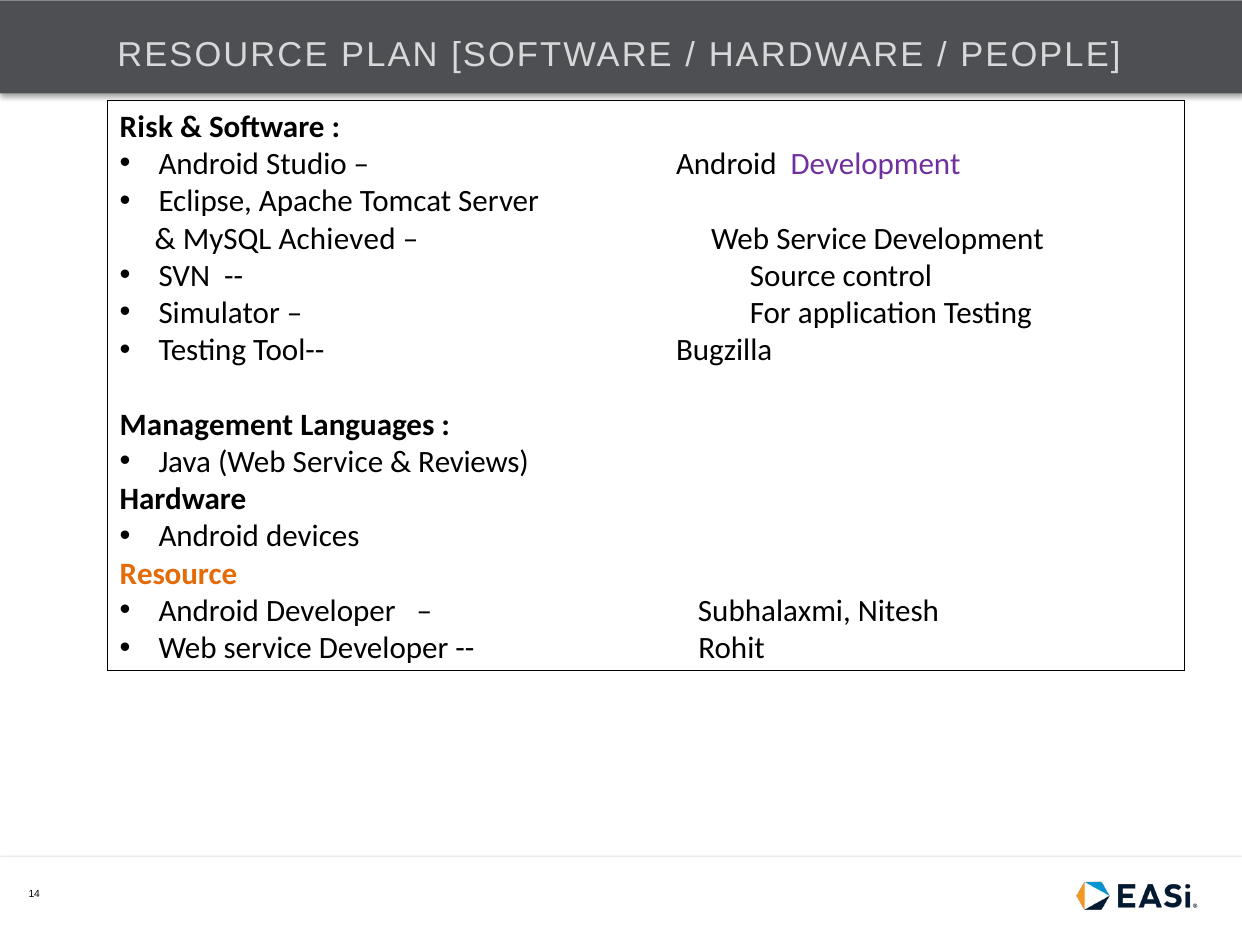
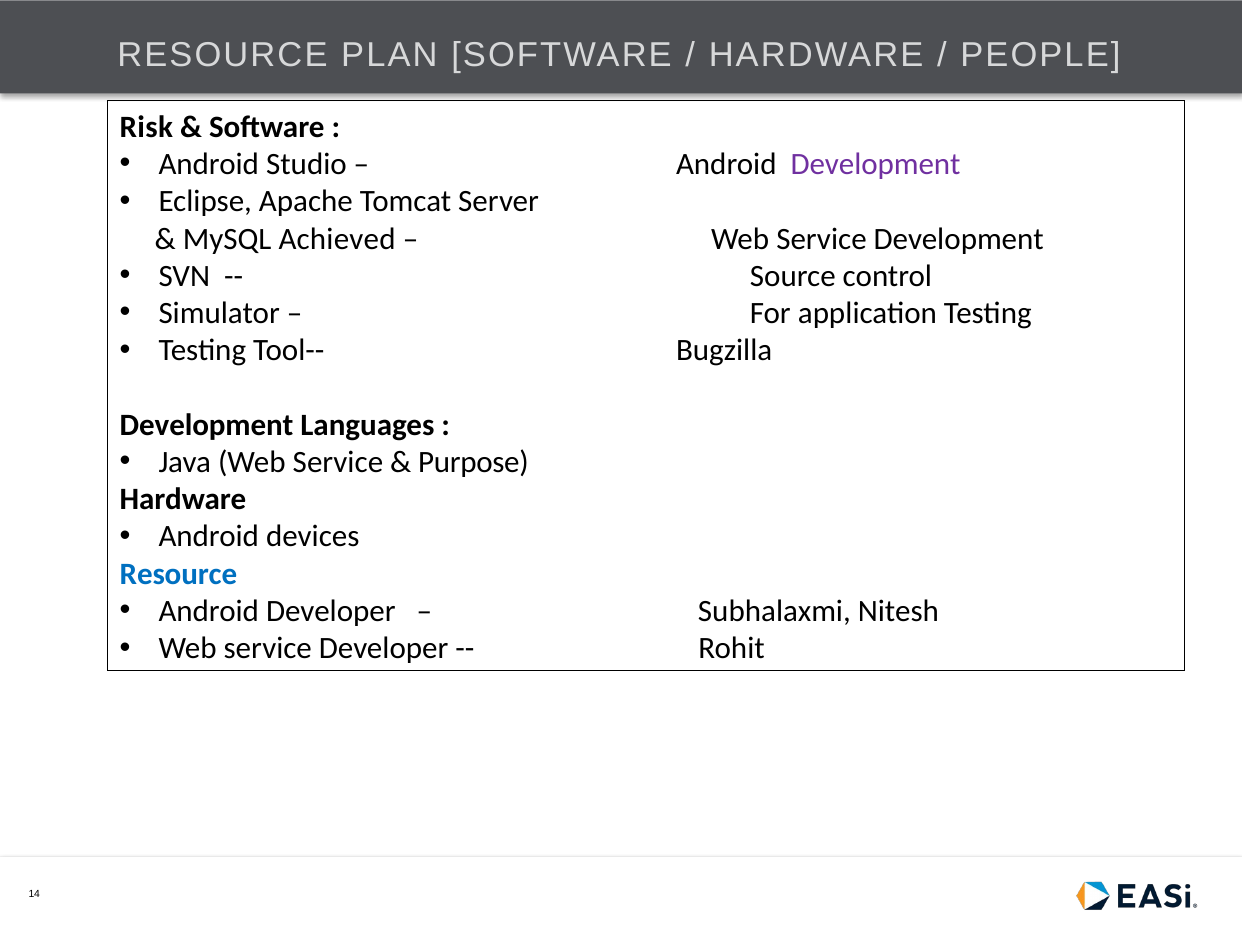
Management: Management -> Development (207, 425)
Reviews: Reviews -> Purpose (473, 462)
Resource colour: orange -> blue (178, 574)
